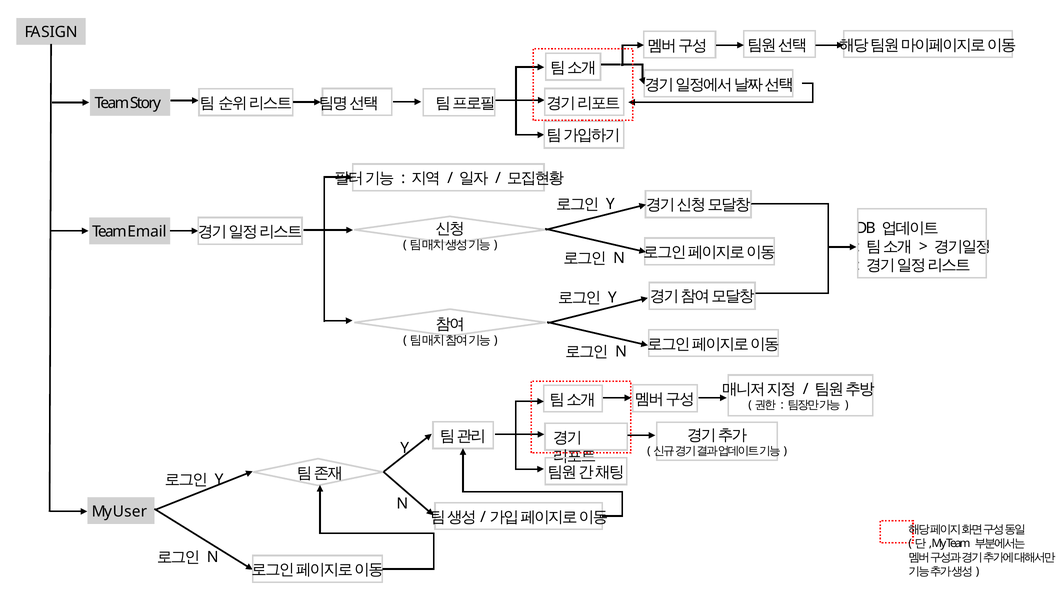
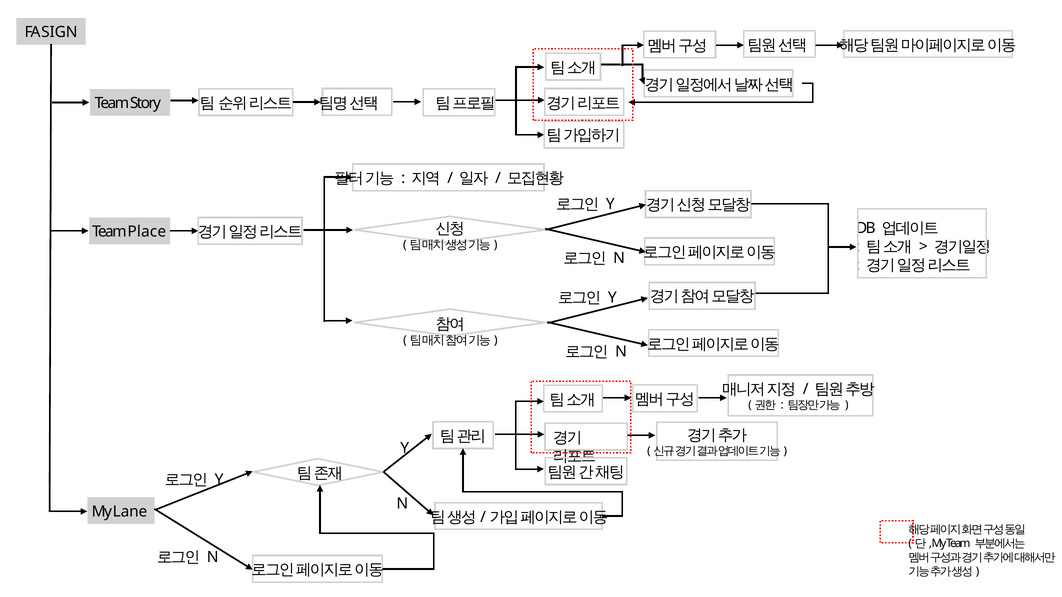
Email: Email -> Place (147, 232)
User: User -> Lane (130, 512)
